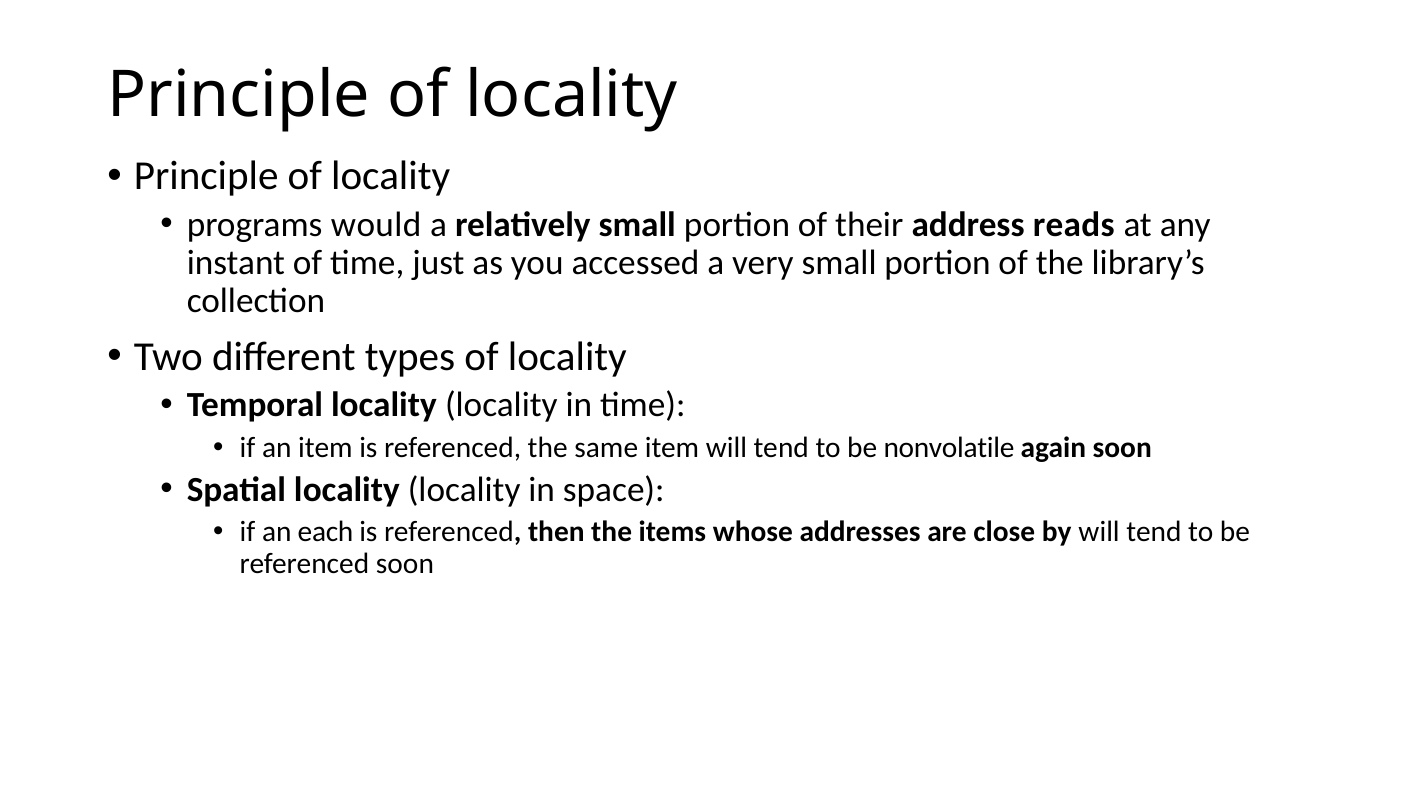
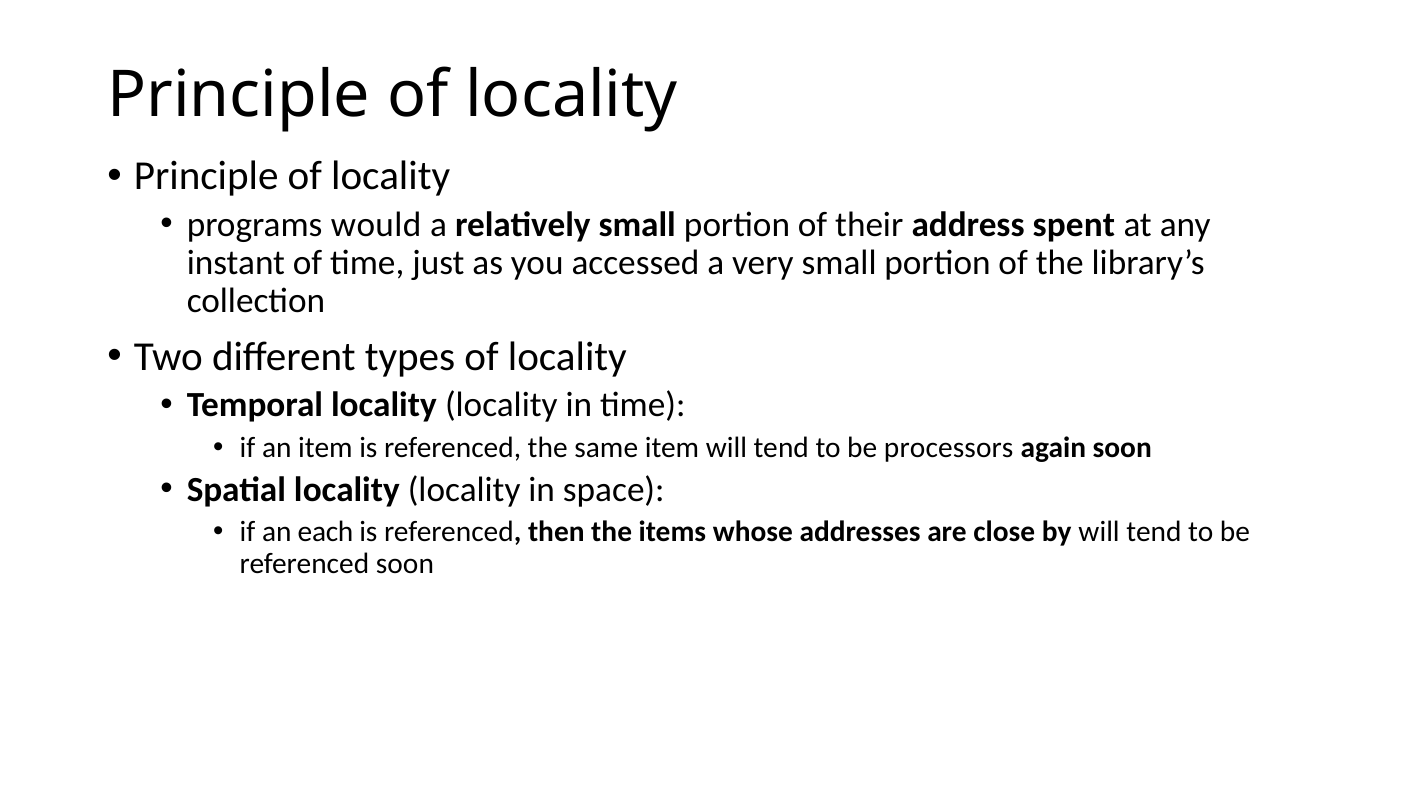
reads: reads -> spent (1074, 225)
nonvolatile: nonvolatile -> processors (949, 448)
